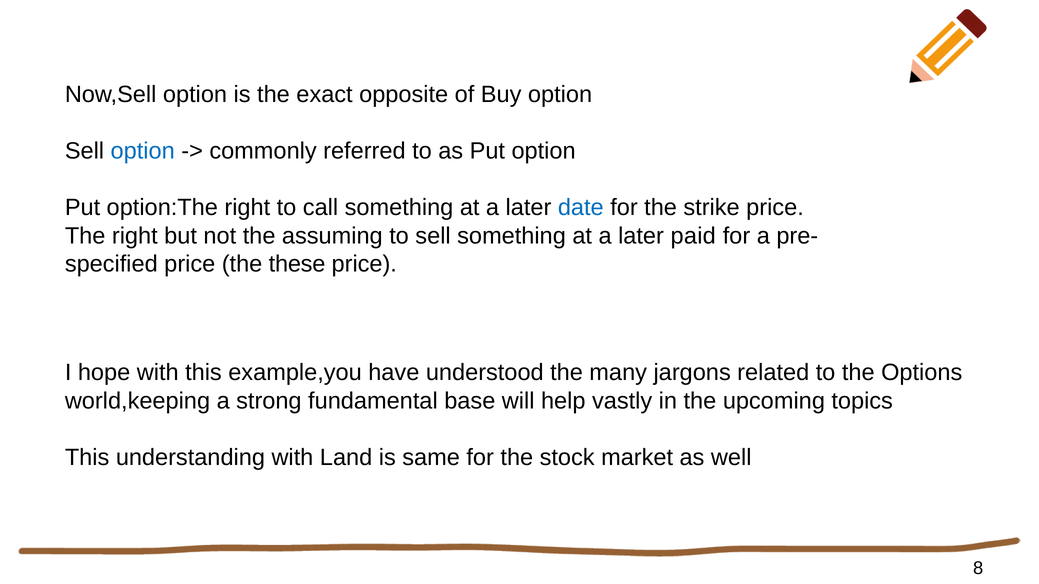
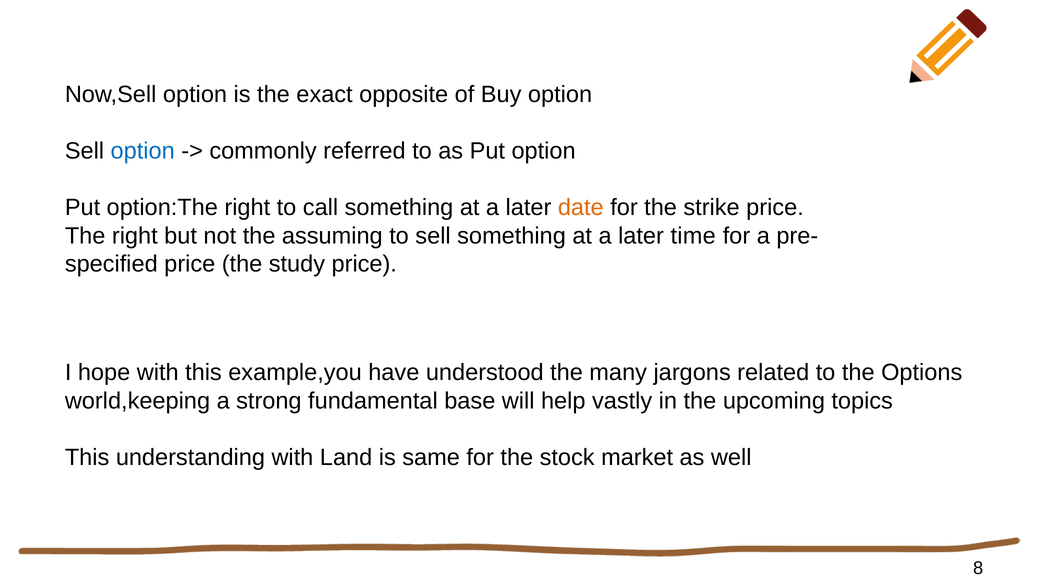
date colour: blue -> orange (581, 208)
paid: paid -> time (693, 236)
these: these -> study (297, 264)
